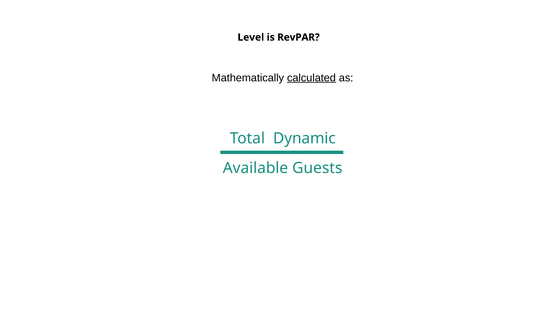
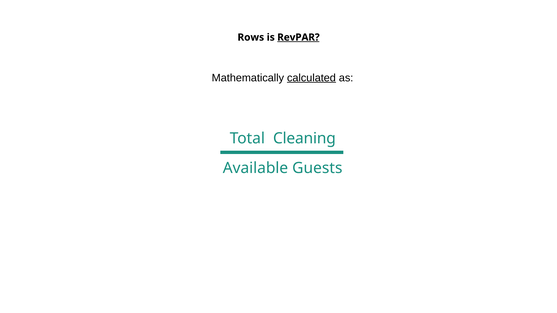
Level: Level -> Rows (251, 37)
RevPAR underline: none -> present (298, 37)
Dynamic: Dynamic -> Cleaning (304, 139)
